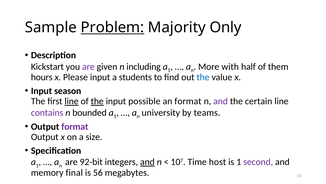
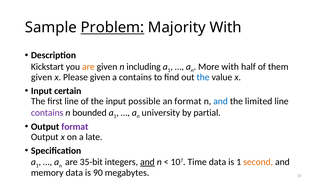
Majority Only: Only -> With (226, 27)
are colour: purple -> orange (88, 66)
hours: hours -> given (42, 77)
Please input: input -> given (100, 77)
a students: students -> contains (135, 77)
season: season -> certain (68, 91)
line underline: present -> none (72, 101)
the underline: present -> none (97, 101)
and colour: purple -> blue (221, 101)
certain: certain -> limited (259, 101)
teams: teams -> partial (207, 112)
size: size -> late (94, 136)
92-bit: 92-bit -> 35-bit (91, 161)
Time host: host -> data (218, 161)
second colour: purple -> orange (258, 161)
memory final: final -> data (74, 172)
56: 56 -> 90 (98, 172)
